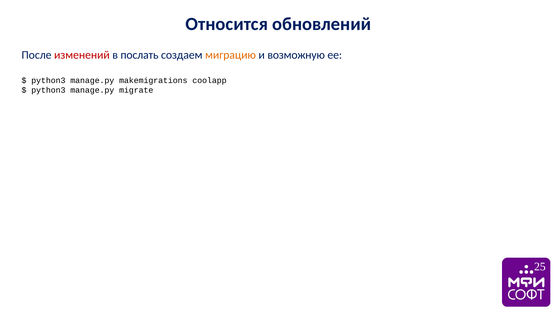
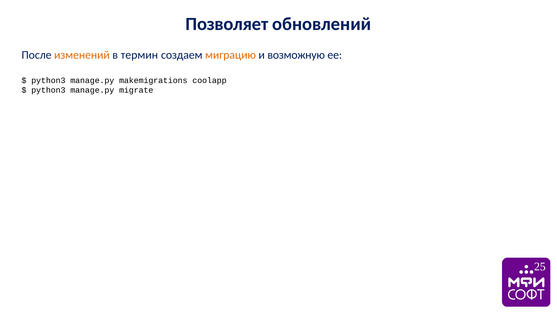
Относится: Относится -> Позволяет (227, 24)
изменений colour: red -> orange (82, 55)
послать: послать -> термин (139, 55)
